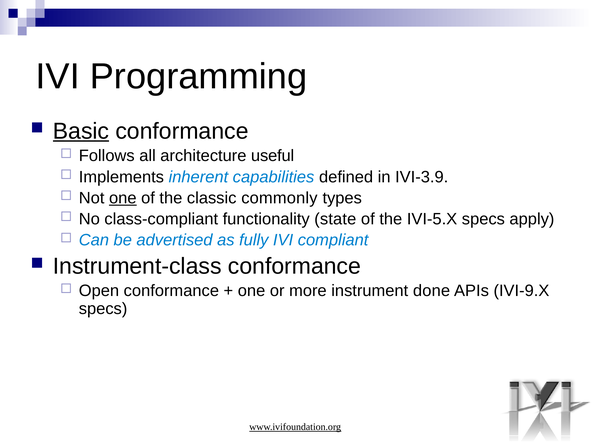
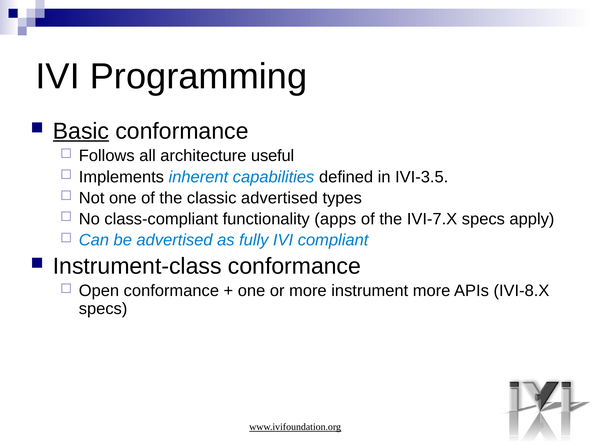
IVI-3.9: IVI-3.9 -> IVI-3.5 (422, 177)
one underline: present -> none (123, 198)
classic commonly: commonly -> advertised (279, 198)
state: state -> apps (335, 219)
IVI-5.X: IVI-5.X -> IVI-7.X (432, 219)
instrument done: done -> more (432, 291)
IVI-9.X: IVI-9.X -> IVI-8.X (521, 291)
